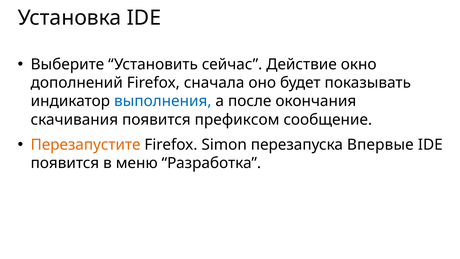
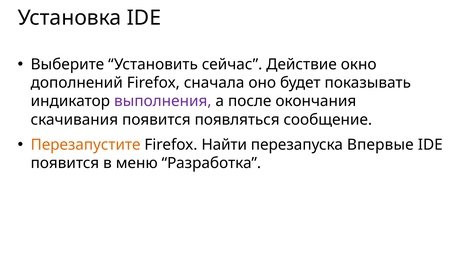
выполнения colour: blue -> purple (163, 101)
префиксом: префиксом -> появляться (237, 120)
Simon: Simon -> Найти (224, 145)
